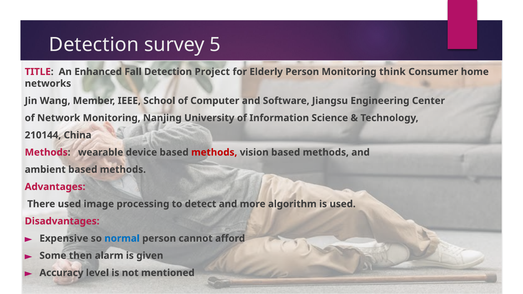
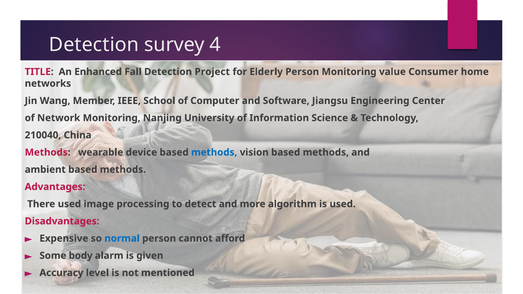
5: 5 -> 4 (215, 45)
think: think -> value (392, 72)
210144: 210144 -> 210040 (43, 135)
methods colour: red -> blue (214, 152)
then: then -> body (81, 256)
